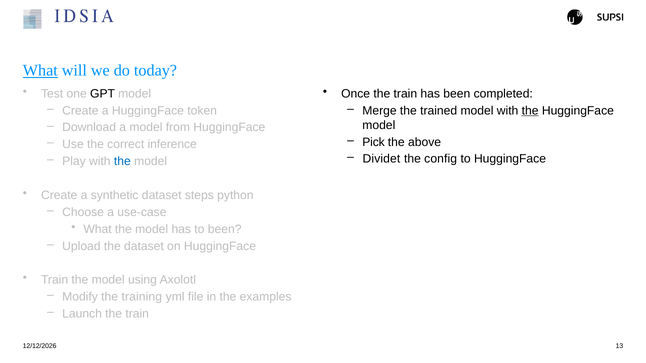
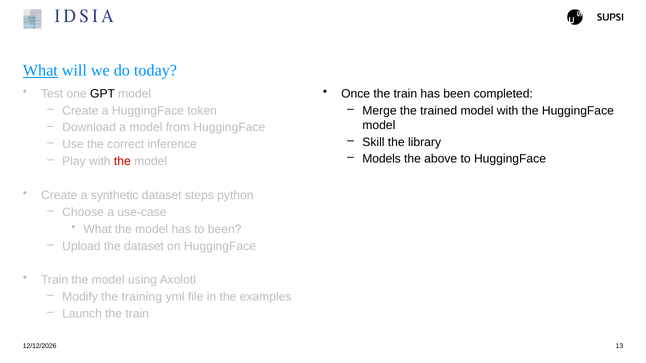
the underline: present -> none (530, 111)
Pick: Pick -> Skill (373, 142)
above: above -> library (425, 142)
Dividet: Dividet -> Models (382, 159)
config: config -> above (441, 159)
the colour: blue -> red (122, 162)
